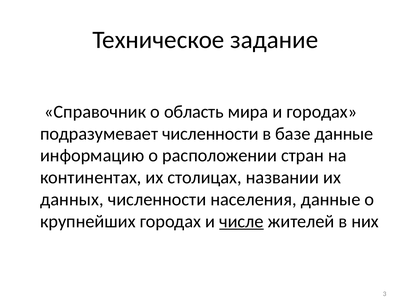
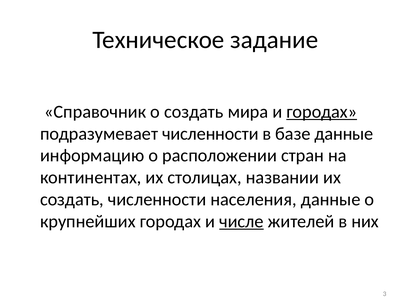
о область: область -> создать (194, 112)
городах underline: none -> present (322, 112)
данных: данных -> создать (72, 200)
